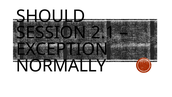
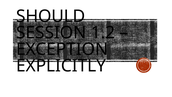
2.1: 2.1 -> 1.2 (103, 33)
NORMALLY: NORMALLY -> EXPLICITLY (61, 66)
